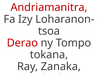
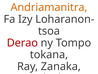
Andriamanitra colour: red -> orange (49, 7)
